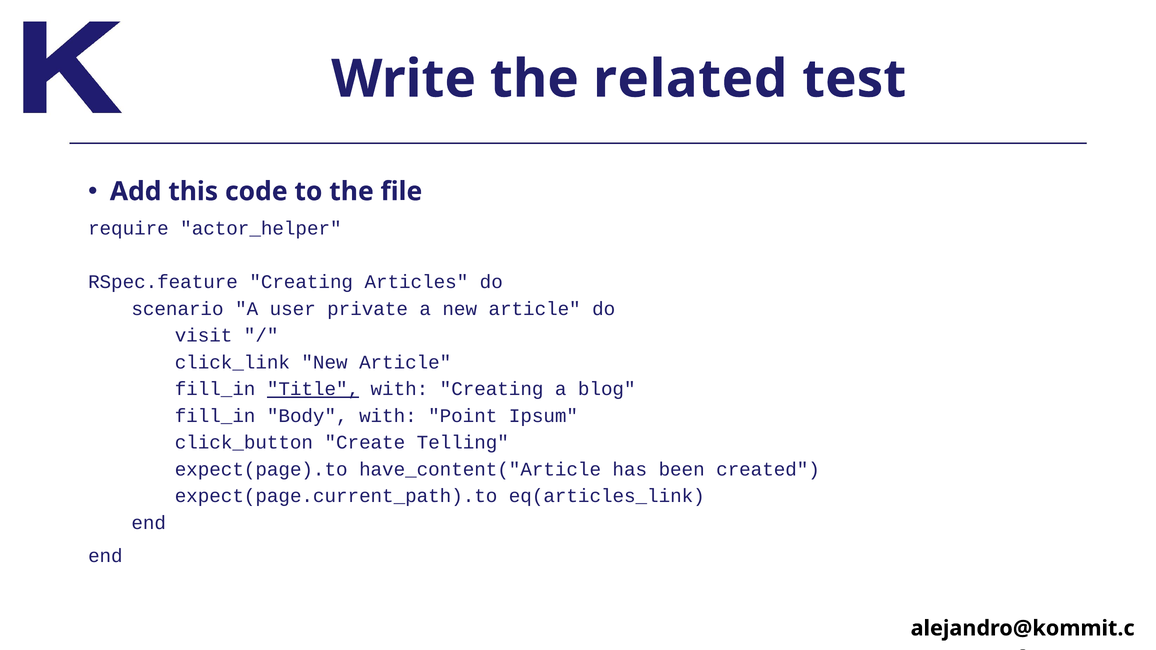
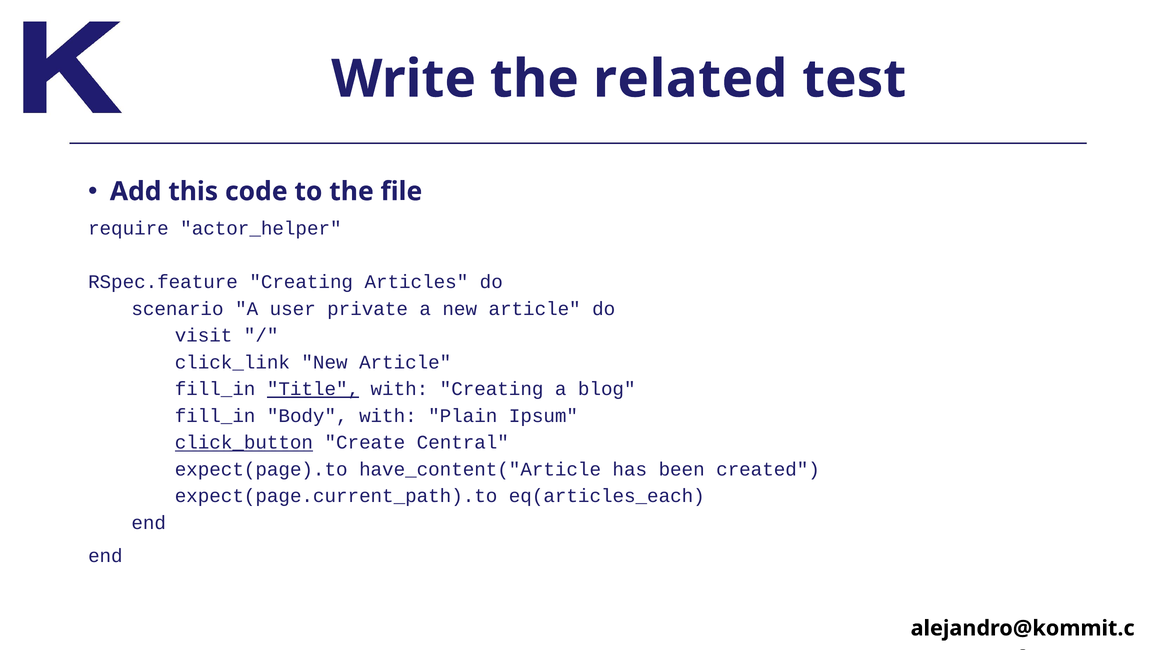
Point: Point -> Plain (463, 416)
click_button underline: none -> present (244, 443)
Telling: Telling -> Central (463, 443)
eq(articles_link: eq(articles_link -> eq(articles_each (607, 496)
